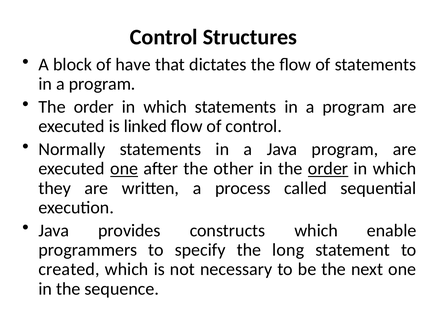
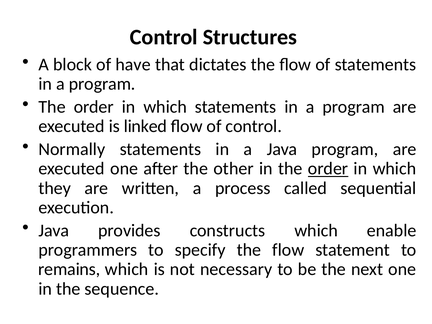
one underline: present -> none (124, 169)
specify the long: long -> flow (288, 250)
created: created -> remains (69, 269)
